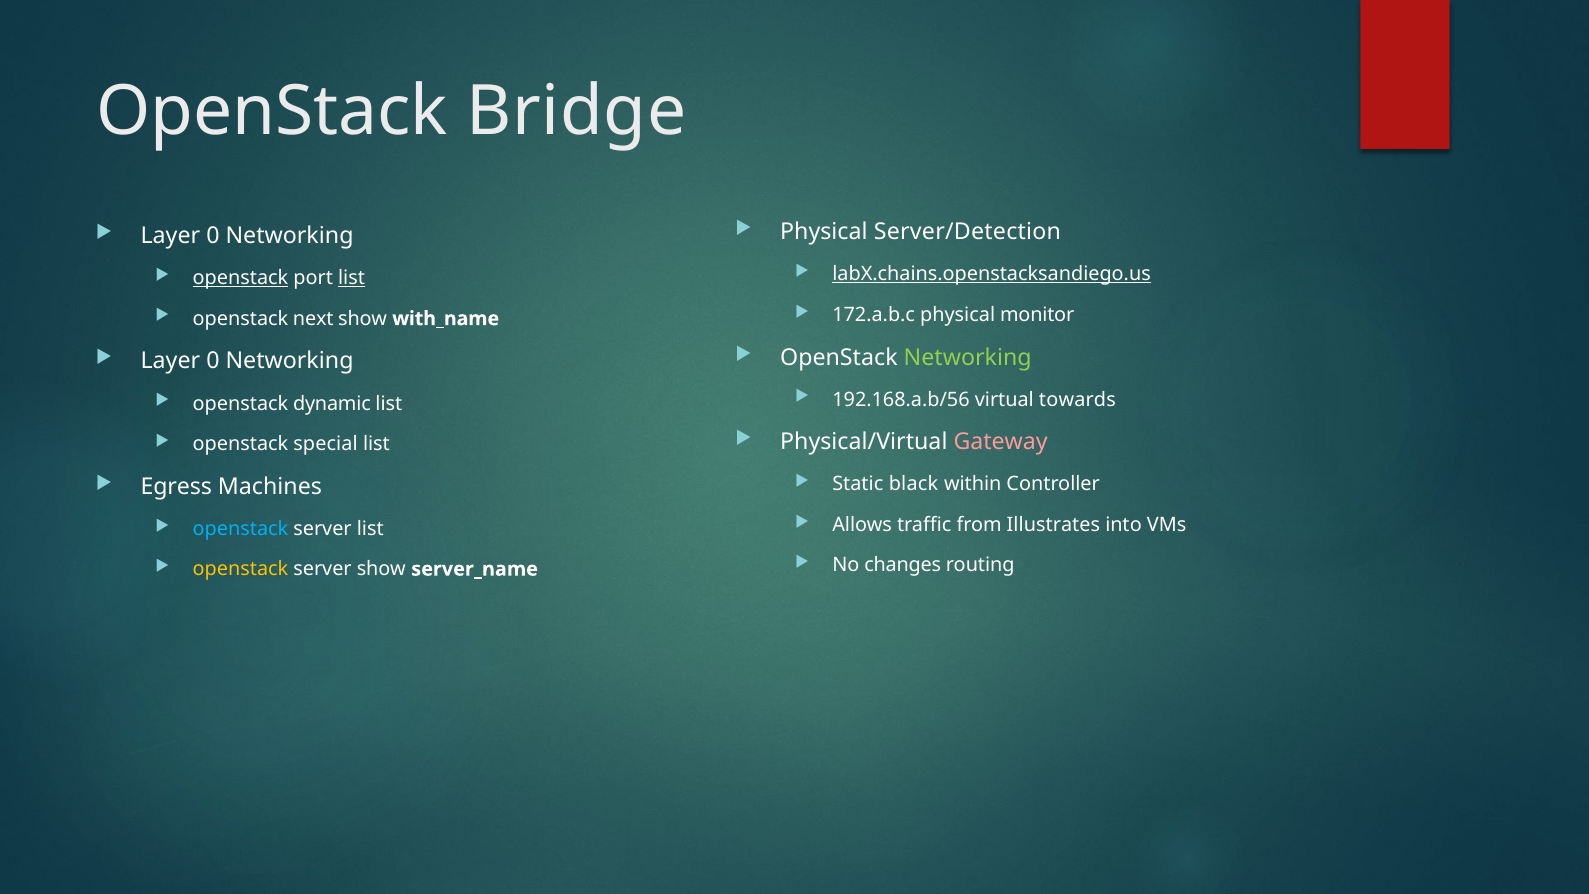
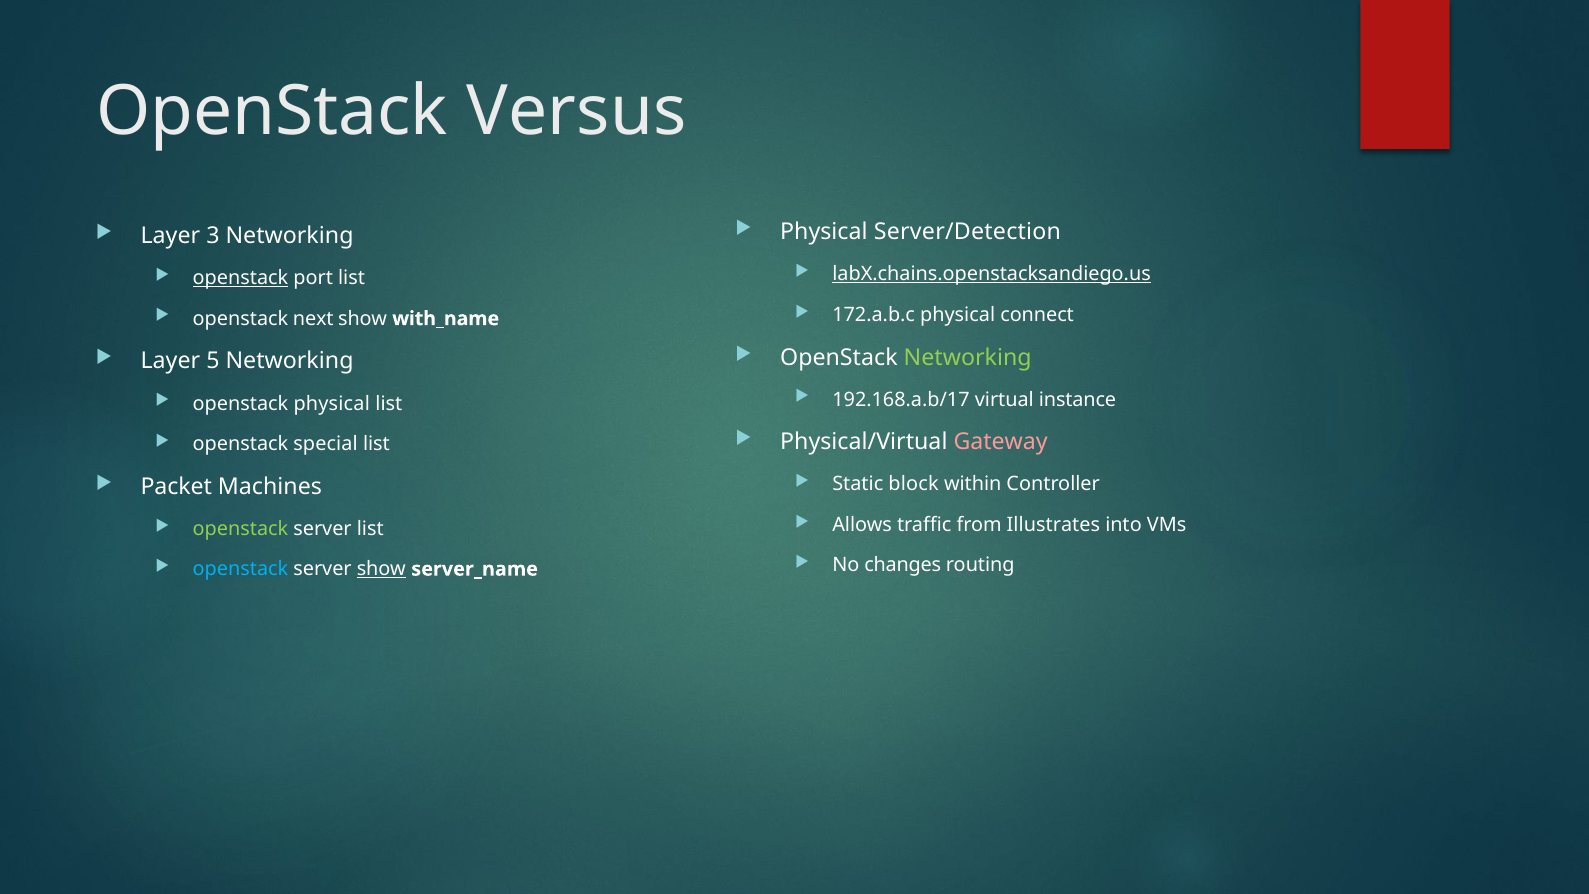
Bridge: Bridge -> Versus (577, 112)
0: 0 -> 3 (213, 236)
list underline: present -> none (352, 278)
monitor: monitor -> connect (1037, 315)
0: 0 -> 5 (213, 361)
192.168.a.b/56: 192.168.a.b/56 -> 192.168.a.b/17 (901, 399)
towards: towards -> instance (1078, 399)
openstack dynamic: dynamic -> physical (332, 403)
black: black -> block (914, 484)
Egress: Egress -> Packet (176, 486)
openstack colour: light blue -> light green (241, 529)
openstack colour: yellow -> light blue (241, 569)
show underline: none -> present (381, 569)
